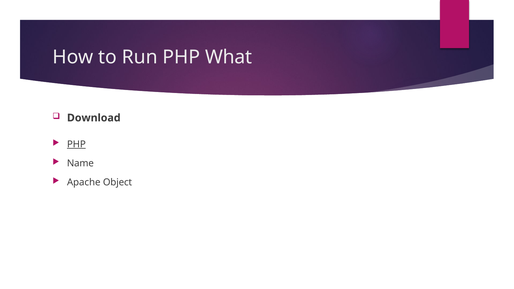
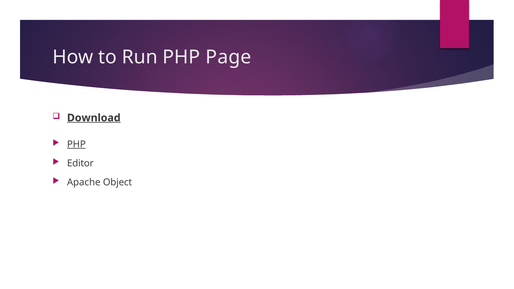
What: What -> Page (228, 57)
Download underline: none -> present (94, 118)
Name: Name -> Editor (80, 163)
